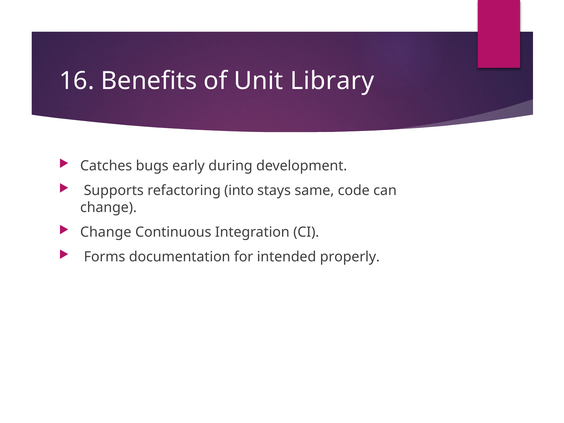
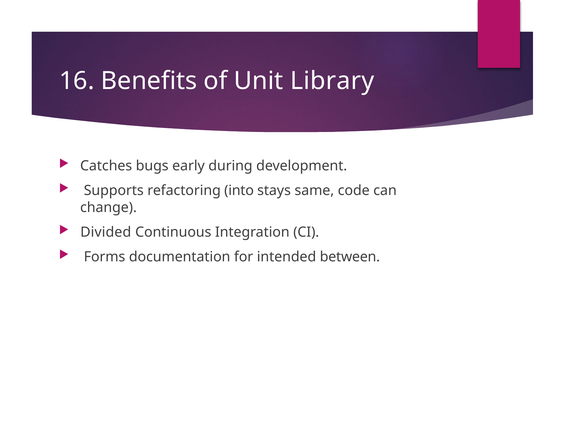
Change: Change -> Divided (106, 232)
properly: properly -> between (350, 257)
